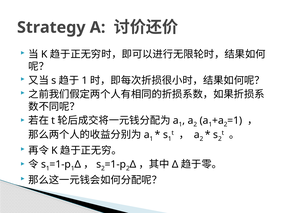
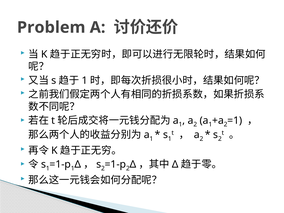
Strategy: Strategy -> Problem (51, 27)
